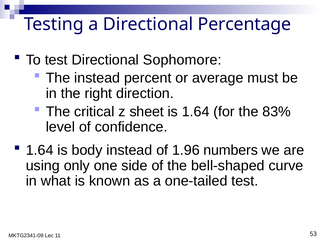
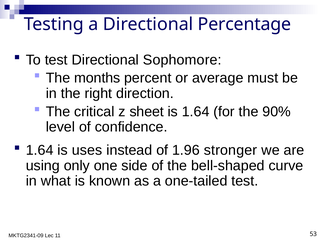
The instead: instead -> months (97, 78)
83%: 83% -> 90% (277, 112)
body: body -> uses (87, 150)
numbers: numbers -> stronger (231, 150)
